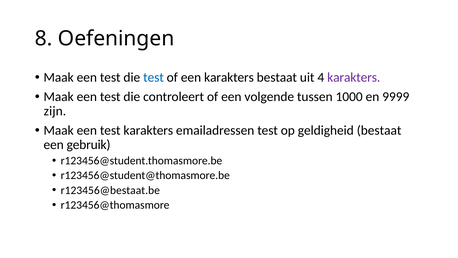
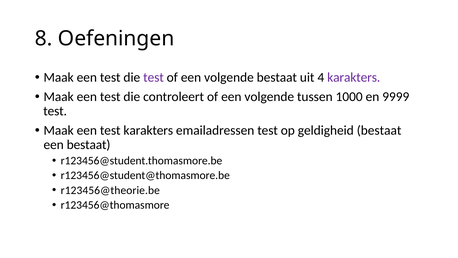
test colour: blue -> purple (154, 77)
karakters: karakters -> volgende (229, 77)
zijn: zijn -> test (55, 111)
een gebruik: gebruik -> bestaat (89, 145)
r123456@bestaat.be: r123456@bestaat.be -> r123456@theorie.be (110, 190)
